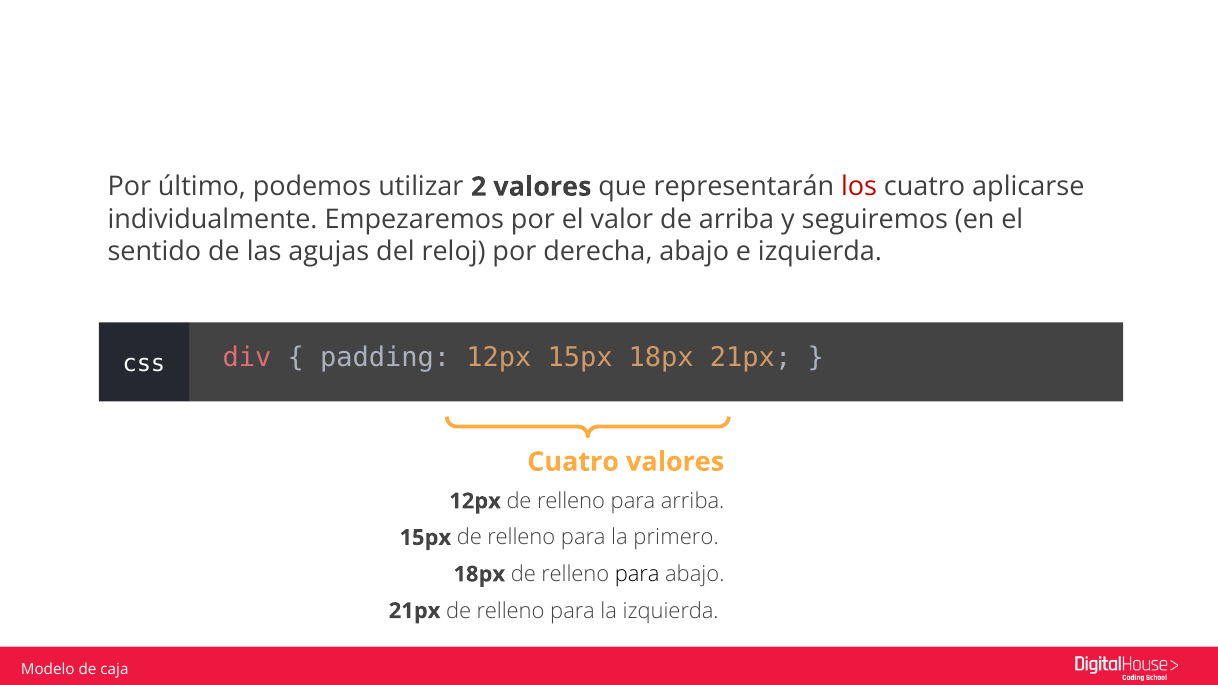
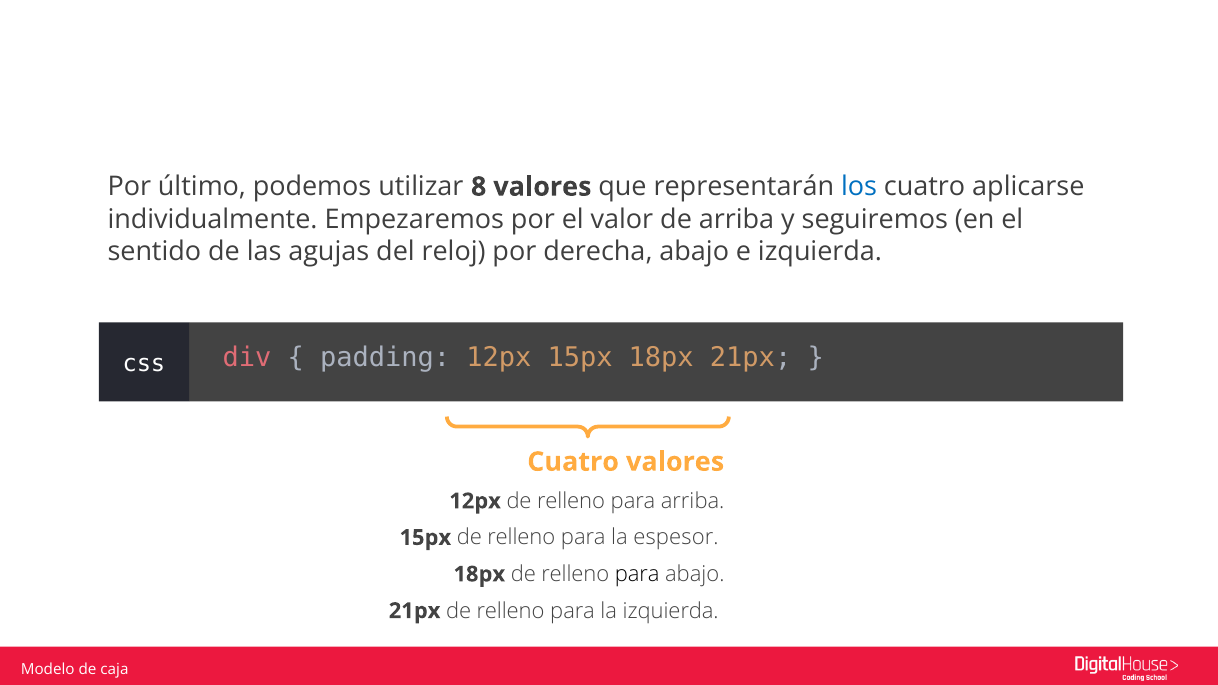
2: 2 -> 8 (479, 187)
los colour: red -> blue (859, 187)
primero: primero -> espesor (676, 538)
